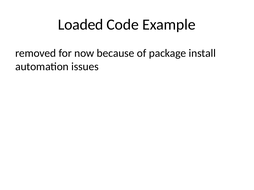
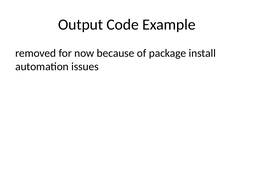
Loaded: Loaded -> Output (81, 25)
